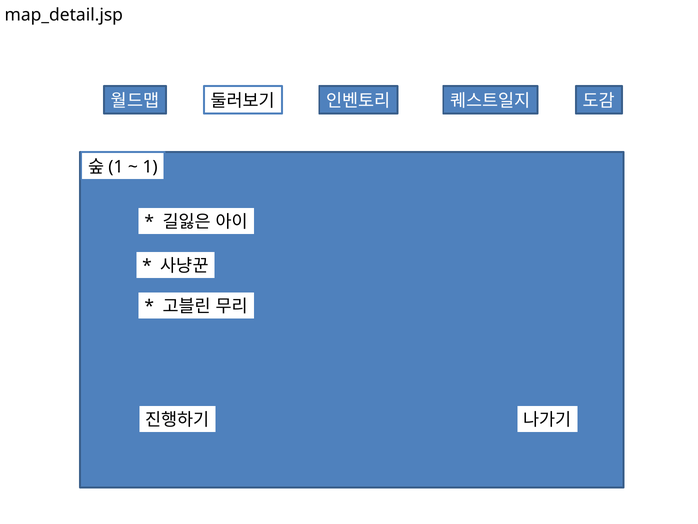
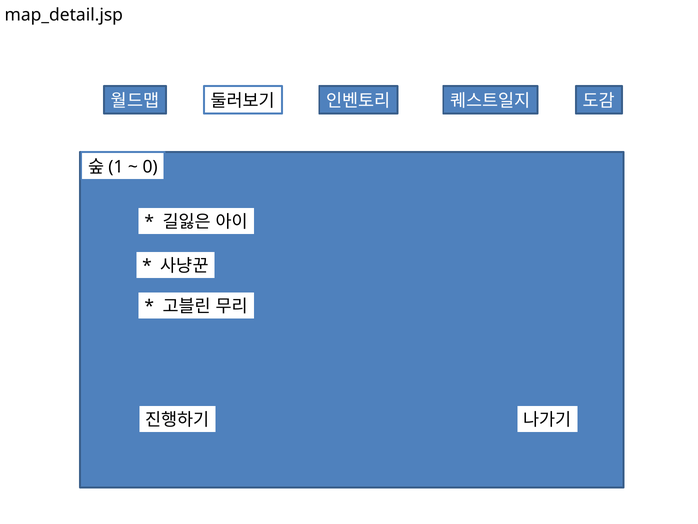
1: 1 -> 0 (150, 167)
